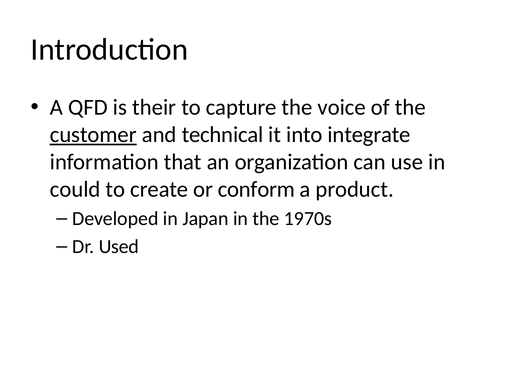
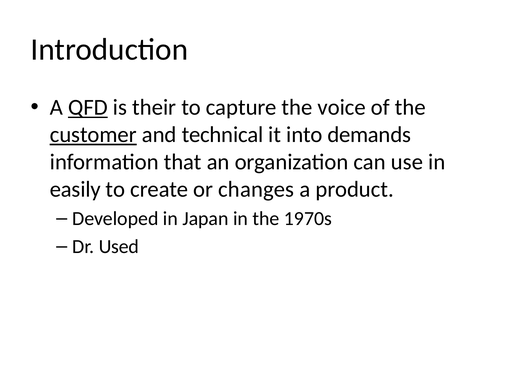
QFD underline: none -> present (88, 107)
integrate: integrate -> demands (369, 134)
could: could -> easily (75, 189)
conform: conform -> changes (256, 189)
